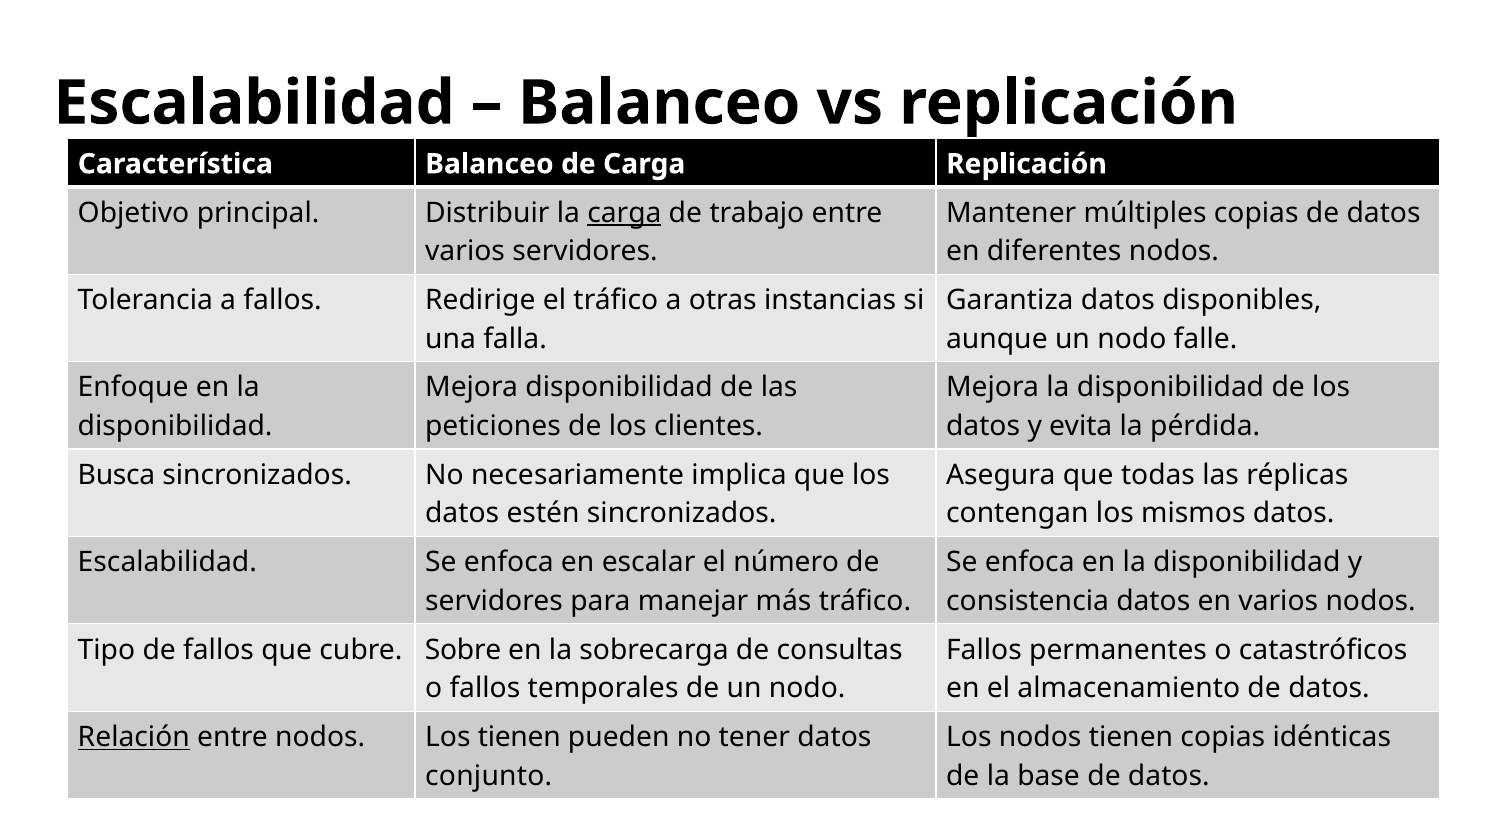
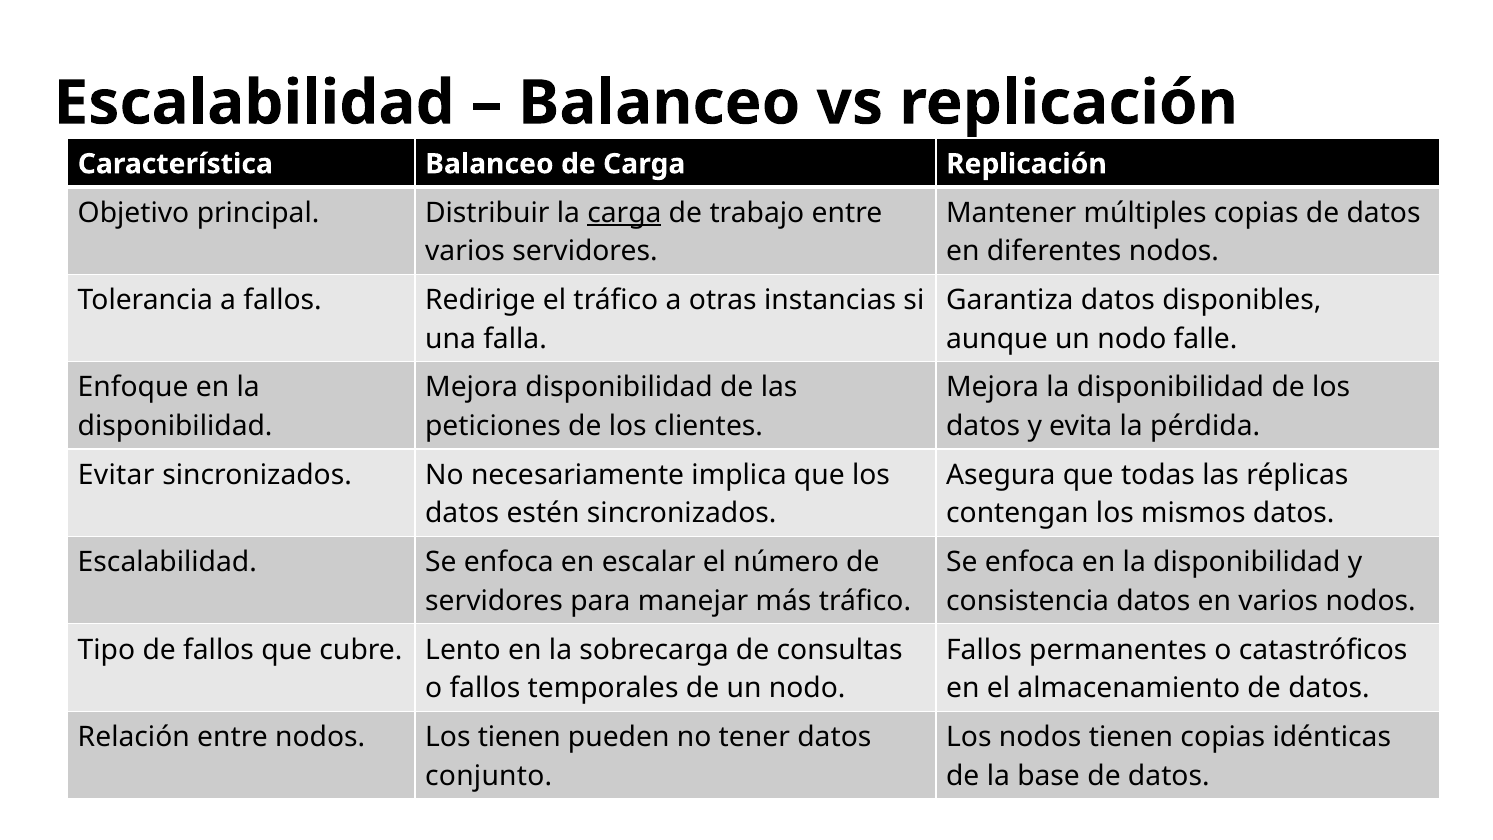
Busca: Busca -> Evitar (116, 475)
Sobre: Sobre -> Lento (463, 650)
Relación underline: present -> none (134, 737)
